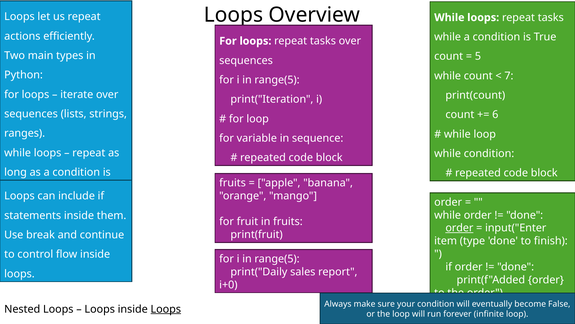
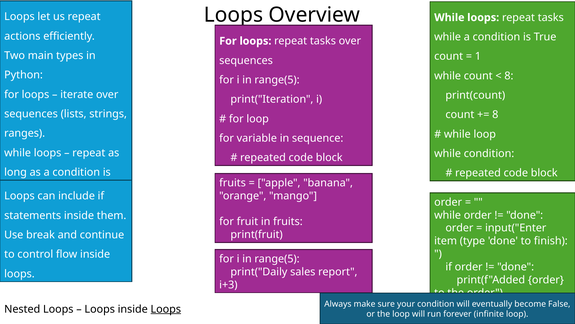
5: 5 -> 1 (478, 56)
7: 7 -> 8 (509, 76)
6: 6 -> 8 (495, 115)
order underline: present -> none (459, 228)
i+0: i+0 -> i+3 (228, 284)
